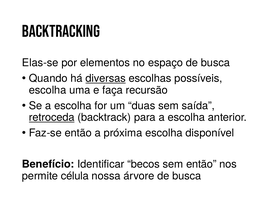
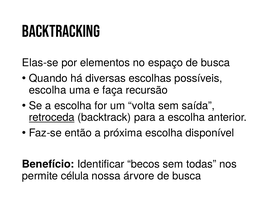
diversas underline: present -> none (106, 78)
duas: duas -> volta (142, 106)
sem então: então -> todas (201, 164)
